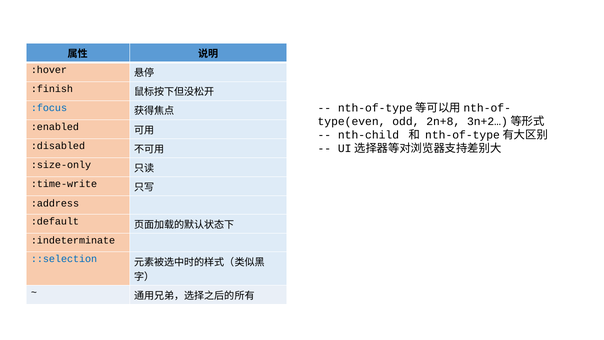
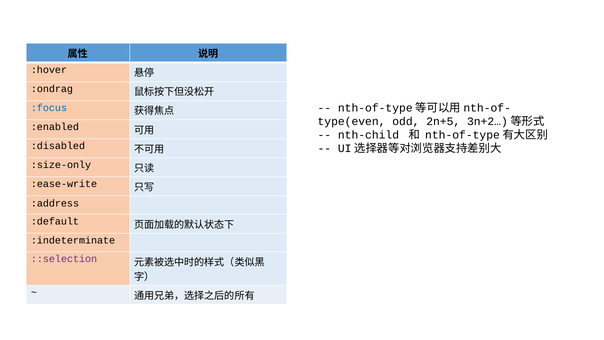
:finish: :finish -> :ondrag (52, 89)
2n+8: 2n+8 -> 2n+5 (443, 121)
:time-write: :time-write -> :ease-write (64, 184)
::selection colour: blue -> purple (64, 259)
